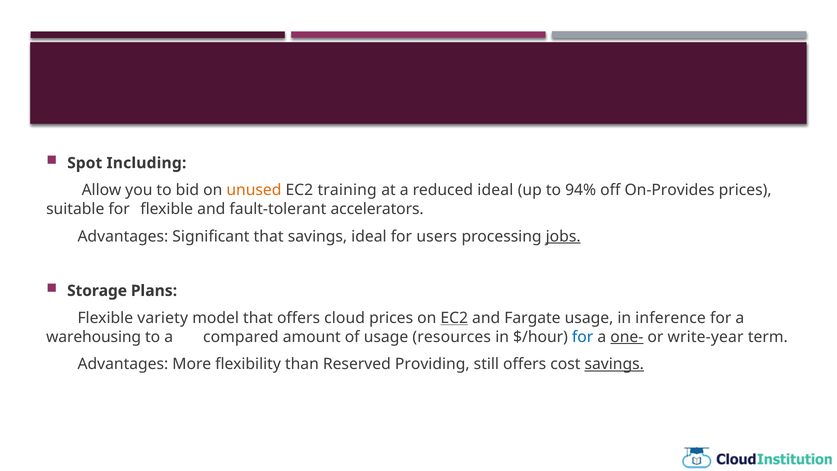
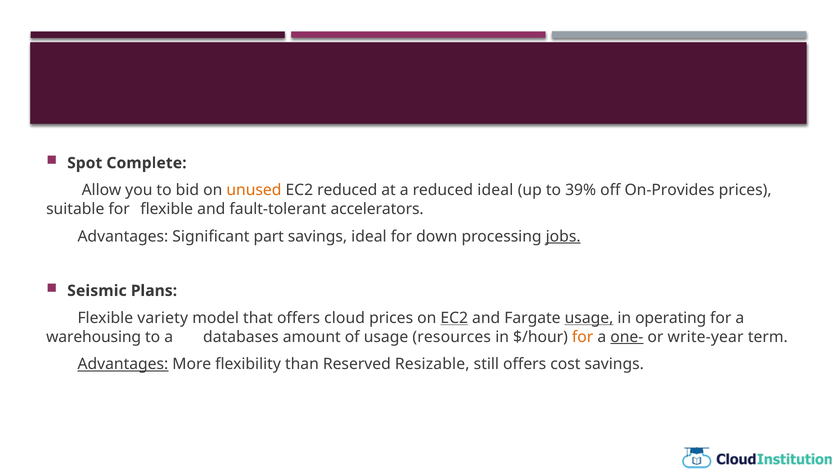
Including: Including -> Complete (146, 163)
EC2 training: training -> reduced (347, 190)
94%: 94% -> 39% (581, 190)
Significant that: that -> part (269, 236)
users: users -> down (437, 236)
Storage: Storage -> Seismic (97, 291)
usage underline: none -> present (589, 318)
inference: inference -> operating (671, 318)
compared: compared -> databases (241, 337)
for colour: blue -> orange (583, 337)
Advantages underline: none -> present (123, 364)
Providing: Providing -> Resizable (432, 364)
savings underline: present -> none (614, 364)
